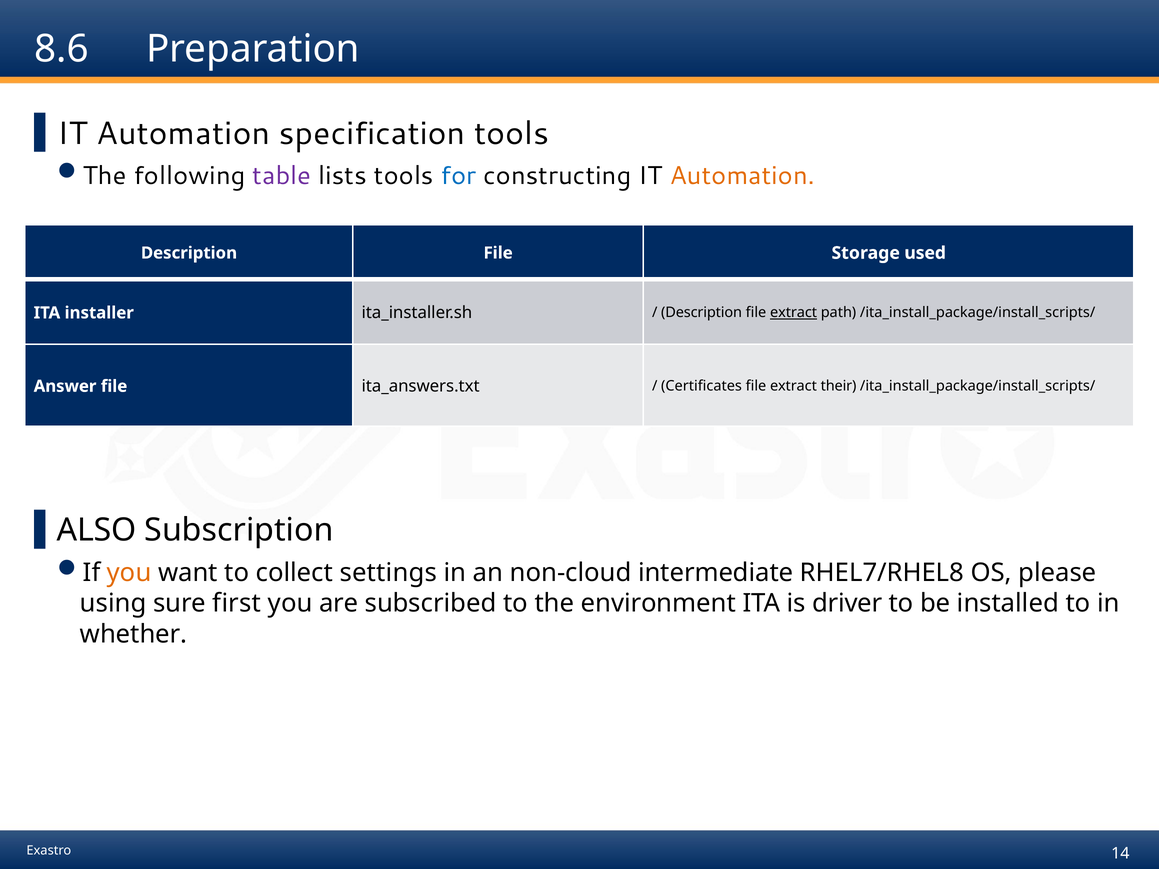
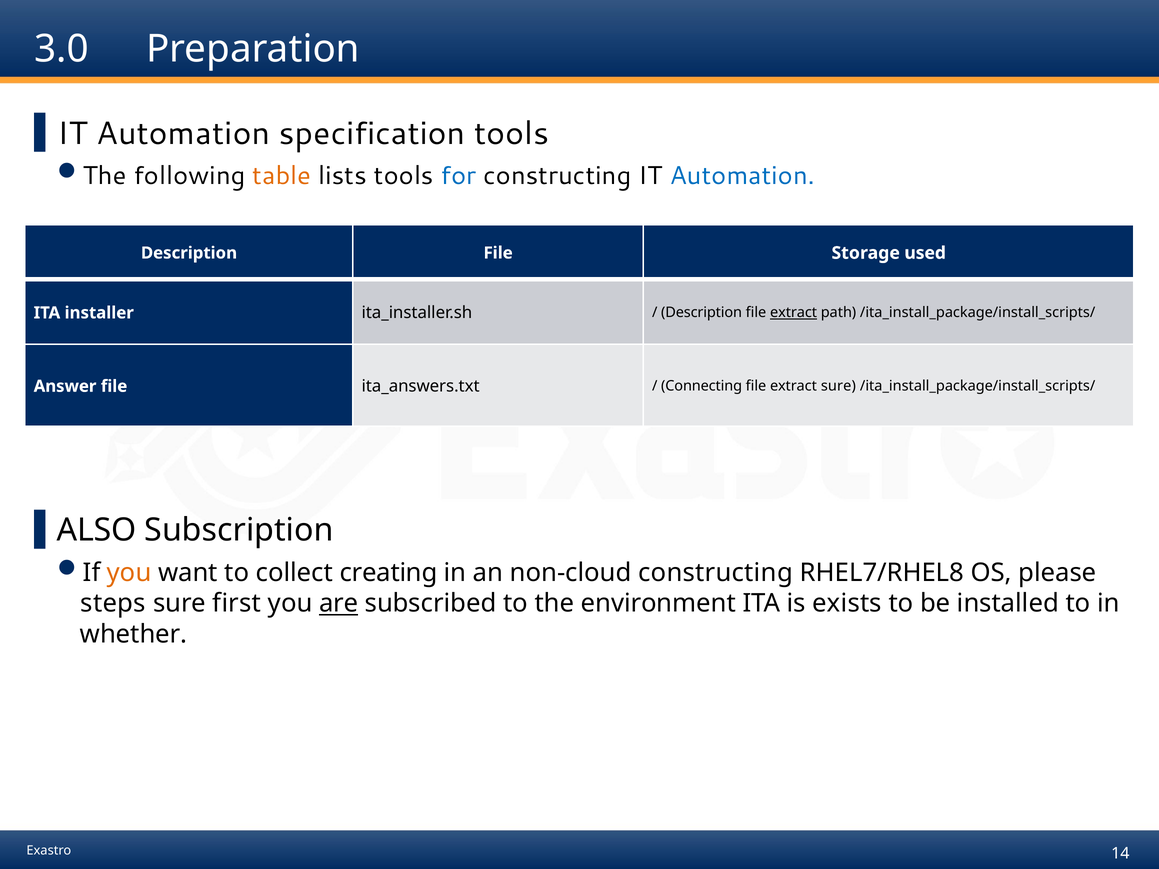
8.6: 8.6 -> 3.0 (62, 49)
table colour: purple -> orange (282, 176)
Automation colour: orange -> blue (742, 176)
Certificates: Certificates -> Connecting (702, 386)
extract their: their -> sure (838, 386)
settings: settings -> creating (388, 573)
non-cloud intermediate: intermediate -> constructing (715, 573)
using: using -> steps (113, 604)
are underline: none -> present (339, 604)
driver: driver -> exists (847, 604)
